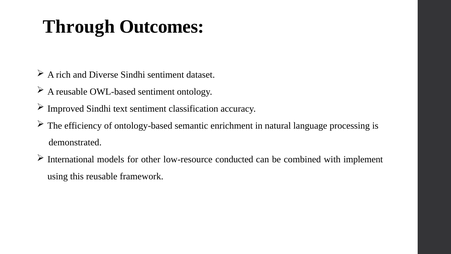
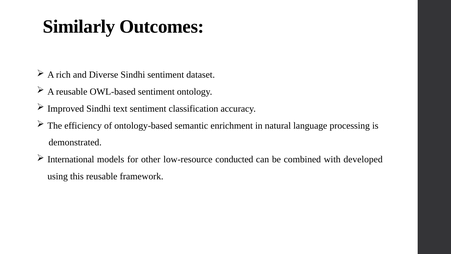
Through: Through -> Similarly (79, 27)
implement: implement -> developed (363, 159)
